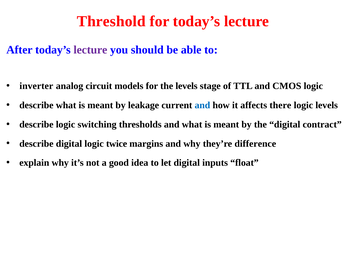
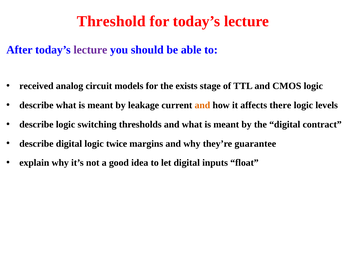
inverter: inverter -> received (36, 86)
the levels: levels -> exists (187, 86)
and colour: blue -> orange (202, 105)
difference: difference -> guarantee (255, 144)
